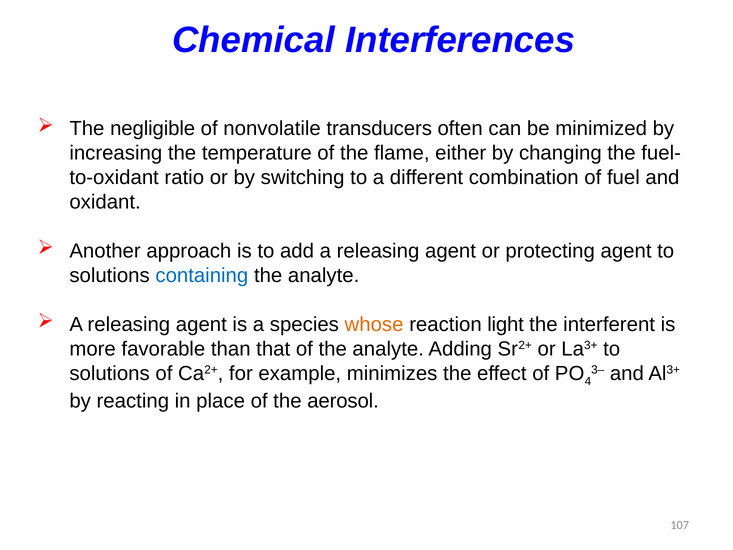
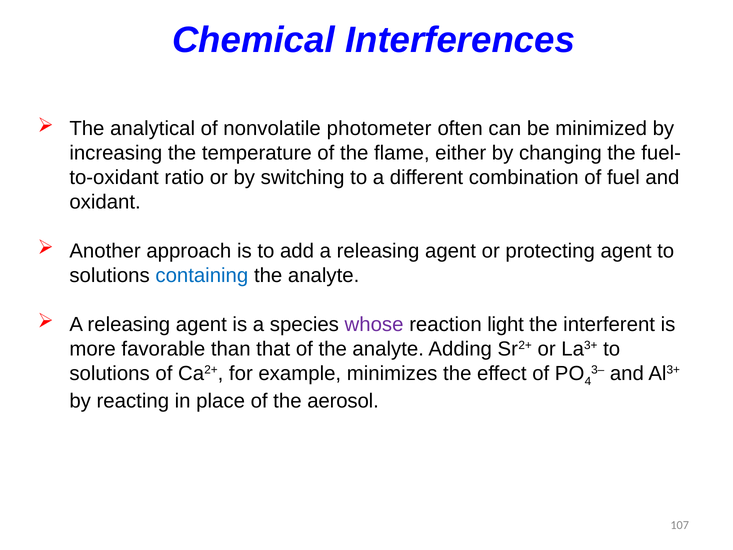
negligible: negligible -> analytical (153, 129)
transducers: transducers -> photometer (379, 129)
whose colour: orange -> purple (374, 324)
